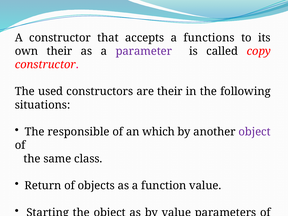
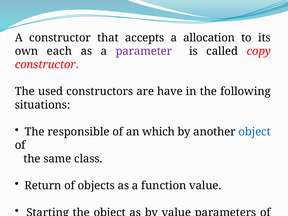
functions: functions -> allocation (209, 38)
own their: their -> each (59, 51)
are their: their -> have (170, 92)
object colour: purple -> blue (255, 132)
